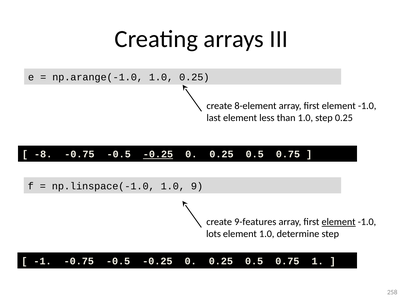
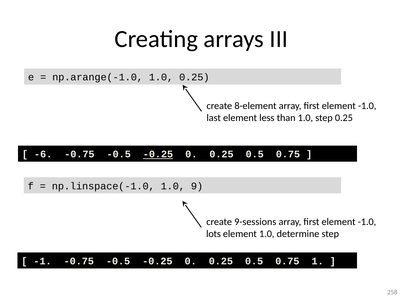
-8: -8 -> -6 (43, 154)
9-features: 9-features -> 9-sessions (255, 222)
element underline: present -> none (339, 222)
